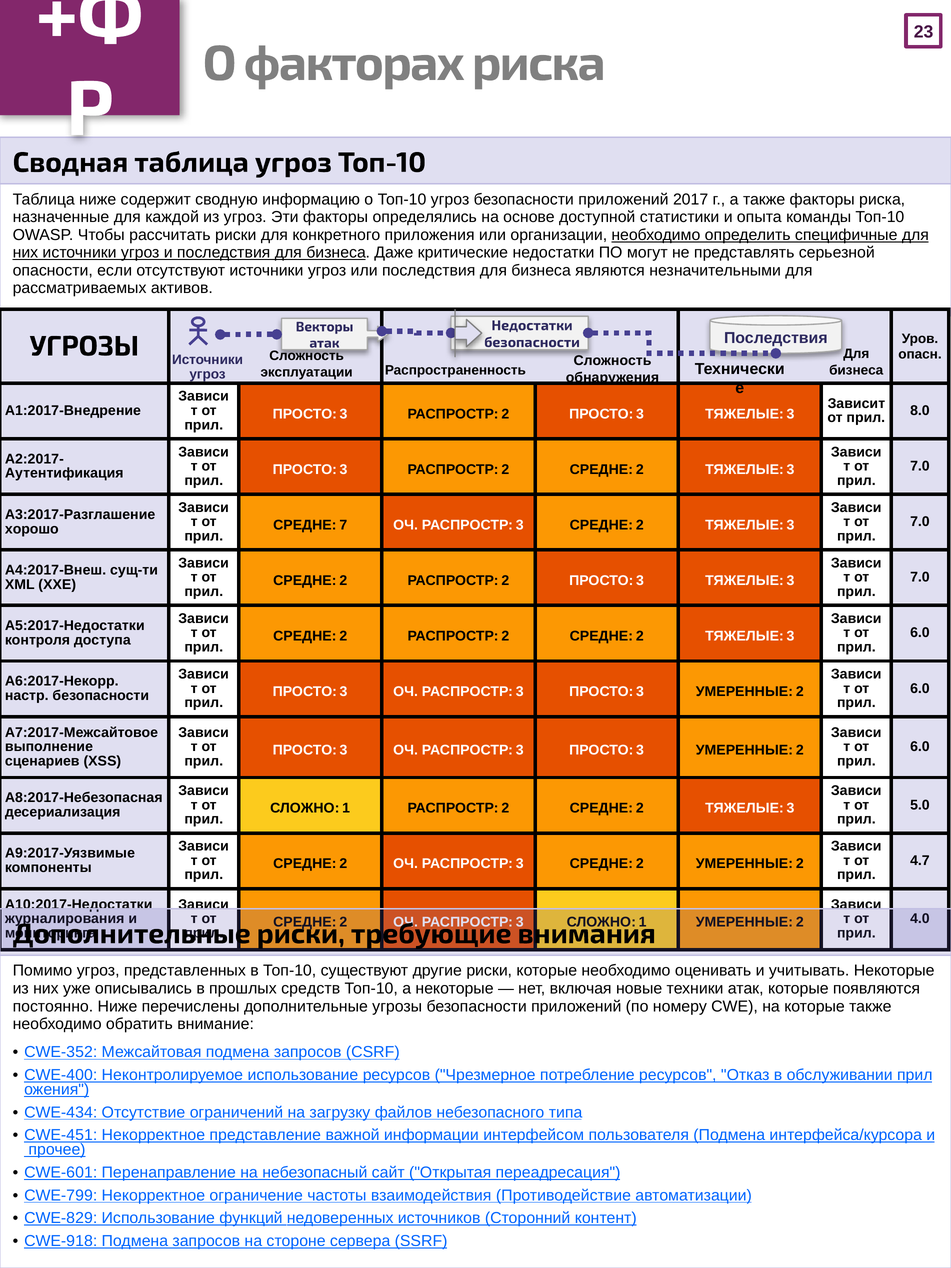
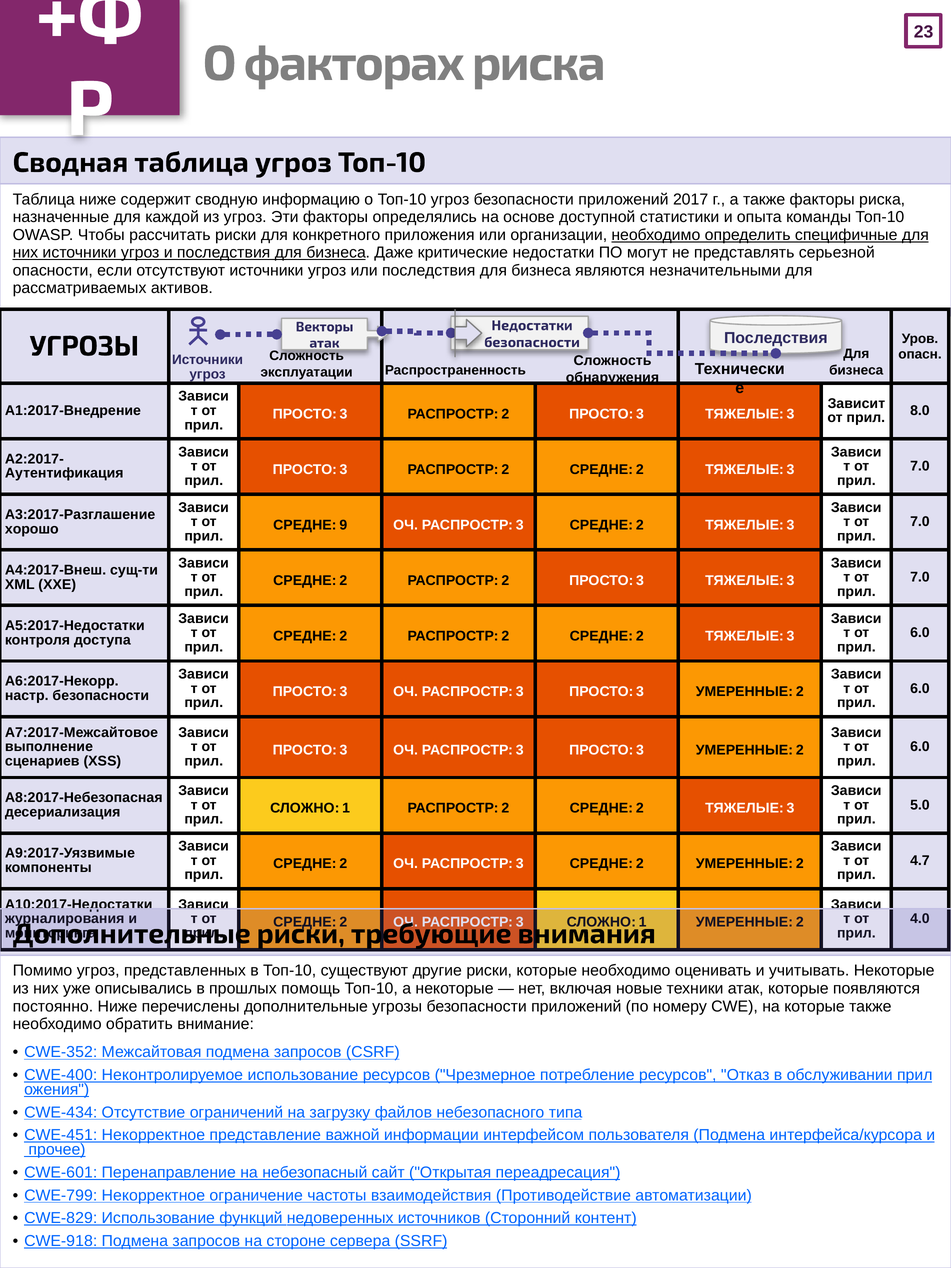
7: 7 -> 9 (343, 525)
средств: средств -> помощь (311, 988)
